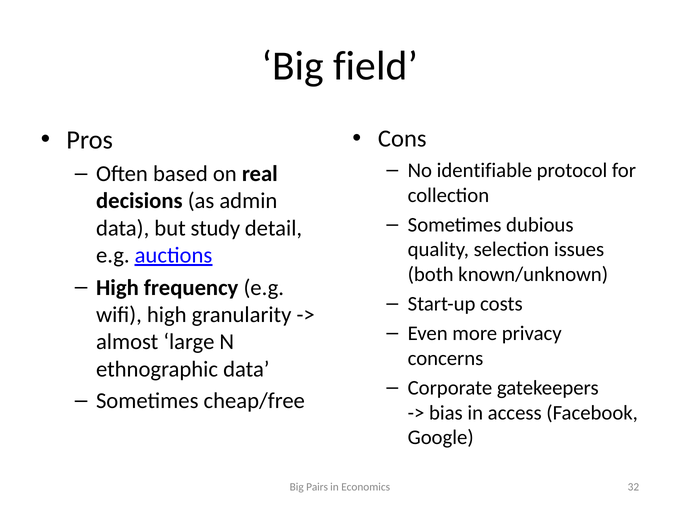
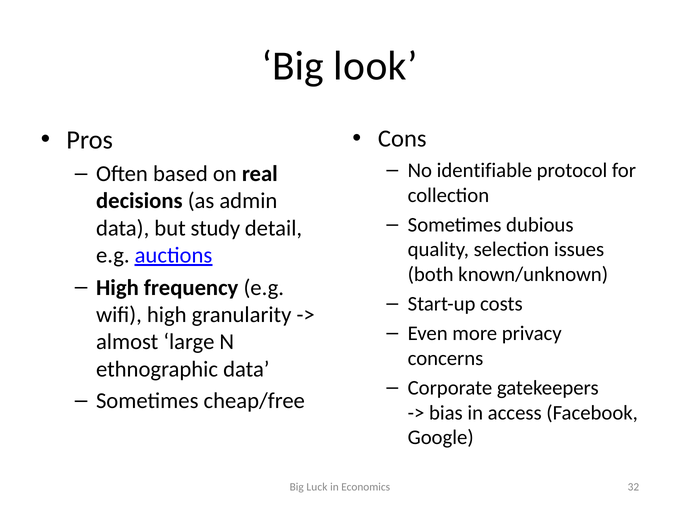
field: field -> look (375, 66)
Pairs: Pairs -> Luck (317, 487)
